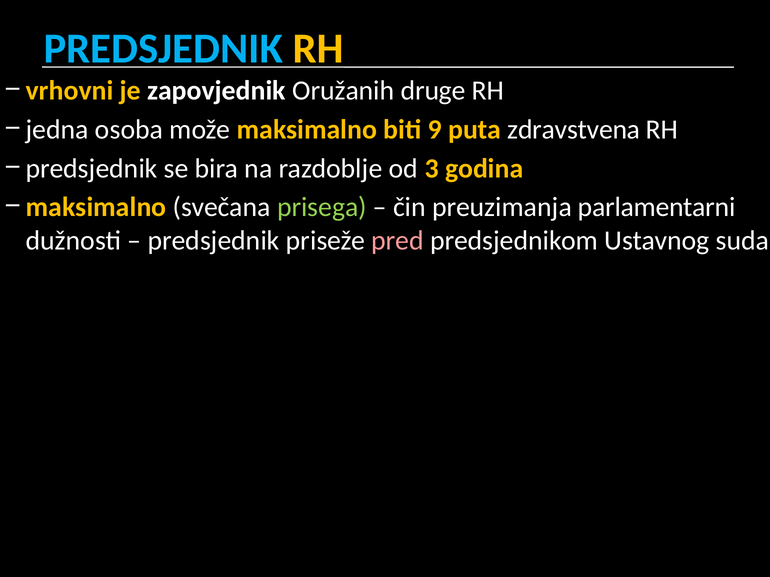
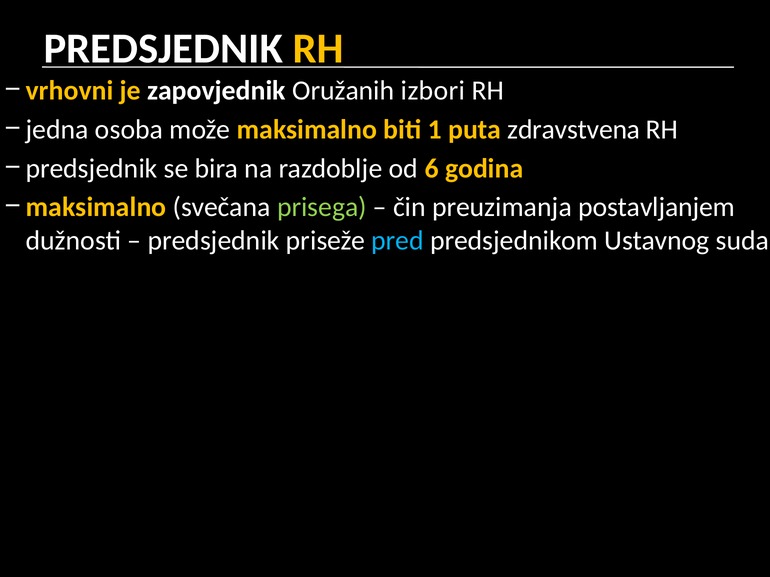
PREDSJEDNIK colour: light blue -> white (163, 49)
druge: druge -> izbori (433, 91)
9: 9 -> 1 (435, 130)
3: 3 -> 6 (432, 169)
parlamentarni: parlamentarni -> postavljanjem (657, 207)
pred colour: pink -> light blue (398, 241)
